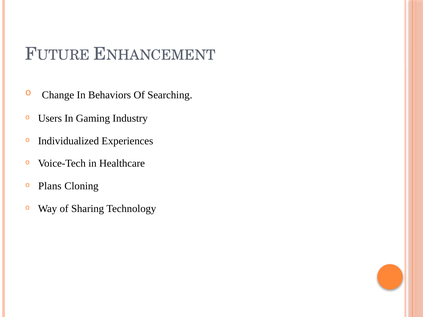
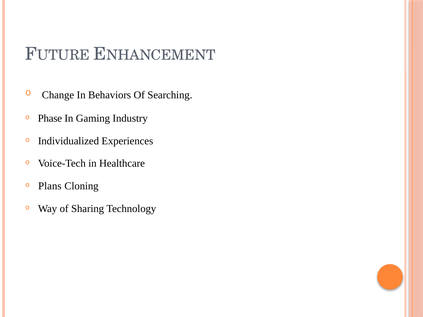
Users: Users -> Phase (50, 118)
